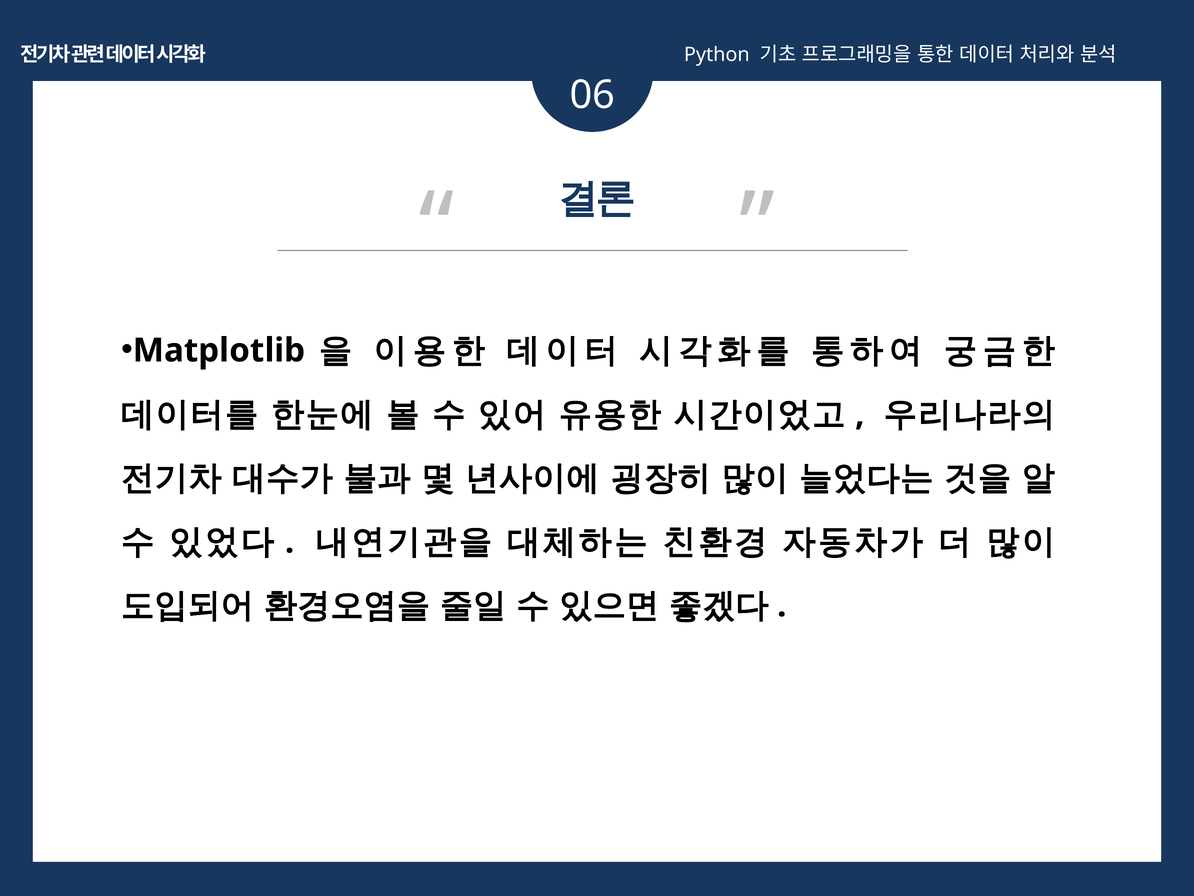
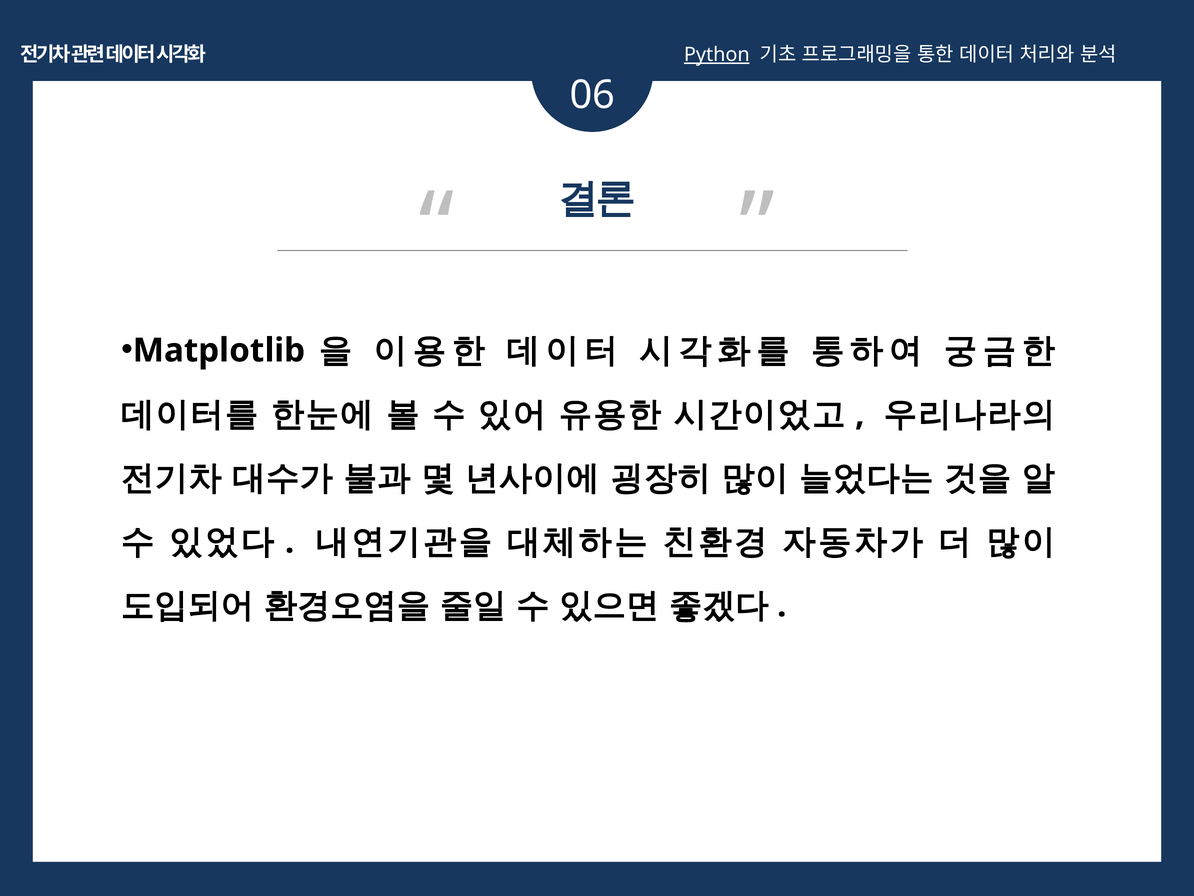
Python underline: none -> present (717, 55)
